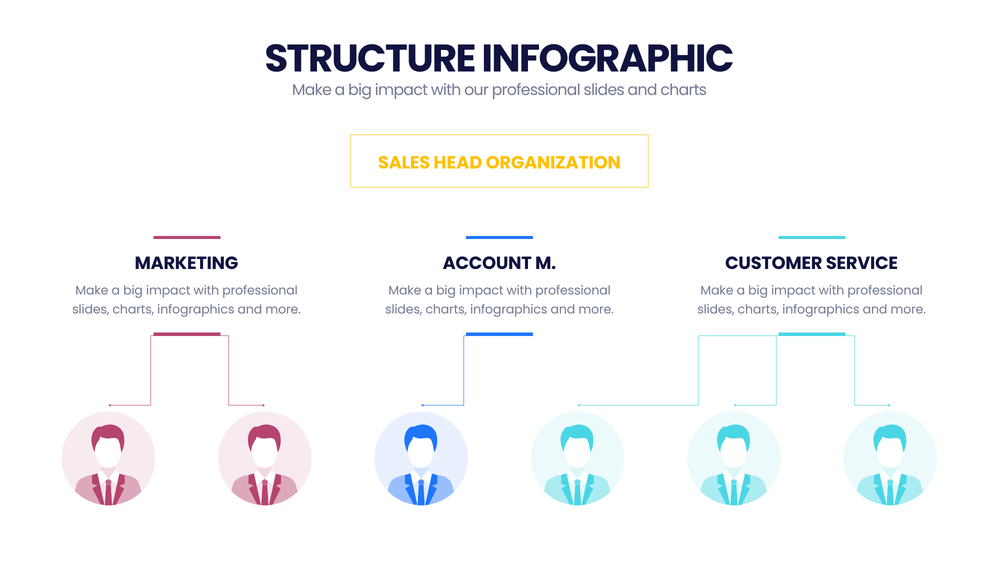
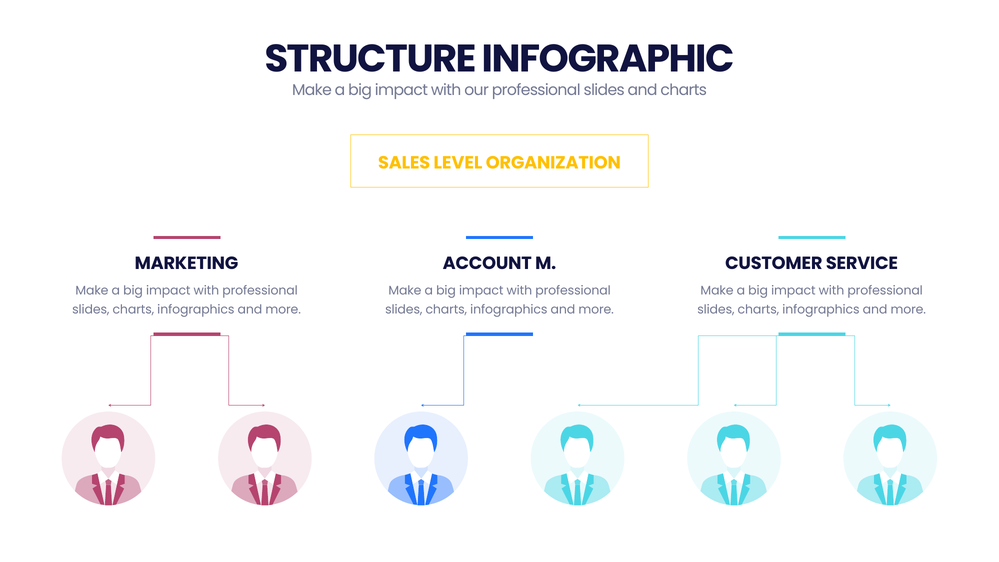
HEAD: HEAD -> LEVEL (458, 163)
